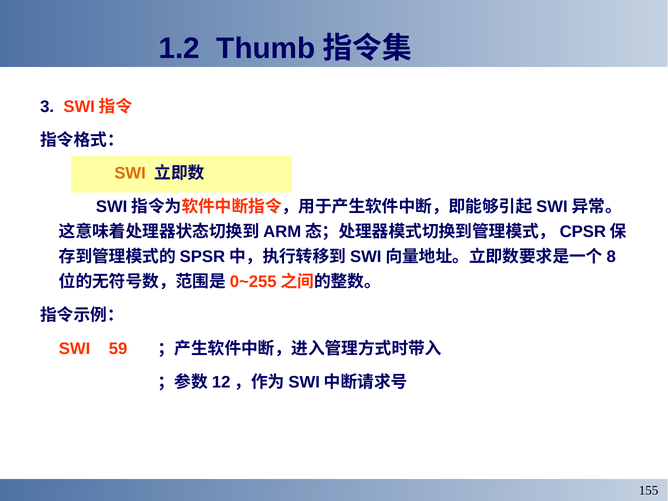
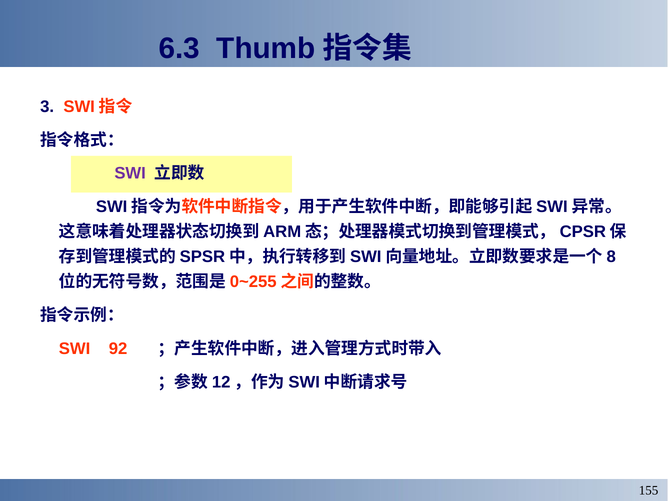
1.2: 1.2 -> 6.3 (179, 48)
SWI colour: orange -> purple (130, 173)
59: 59 -> 92 (118, 349)
